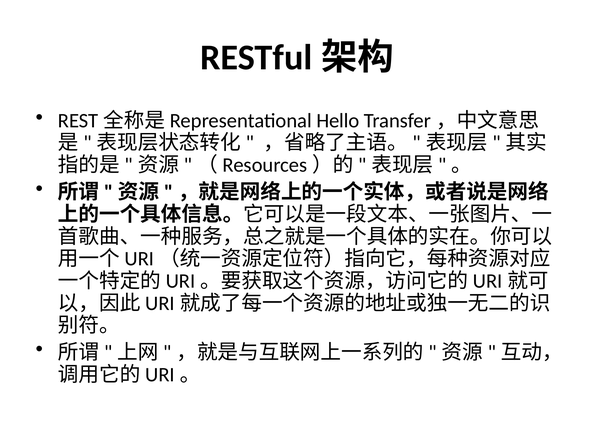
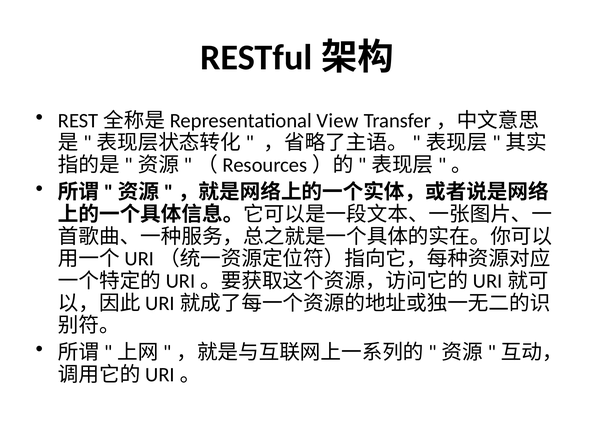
Hello: Hello -> View (338, 121)
